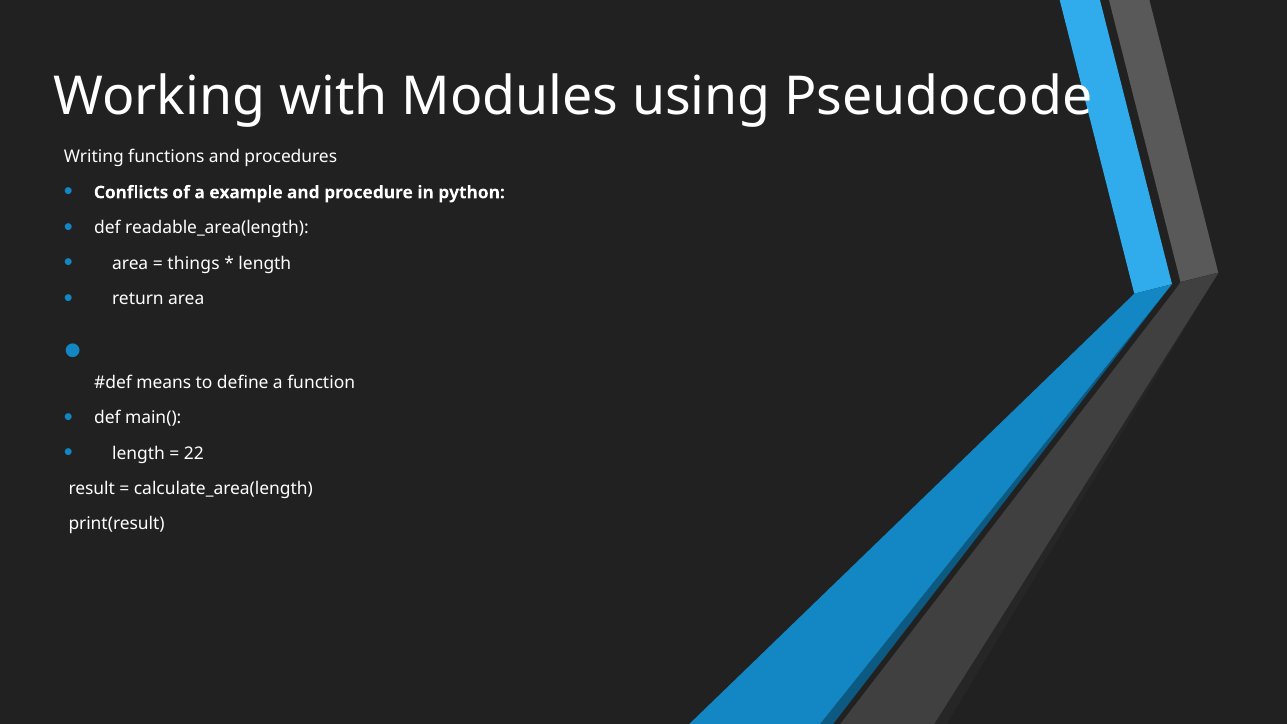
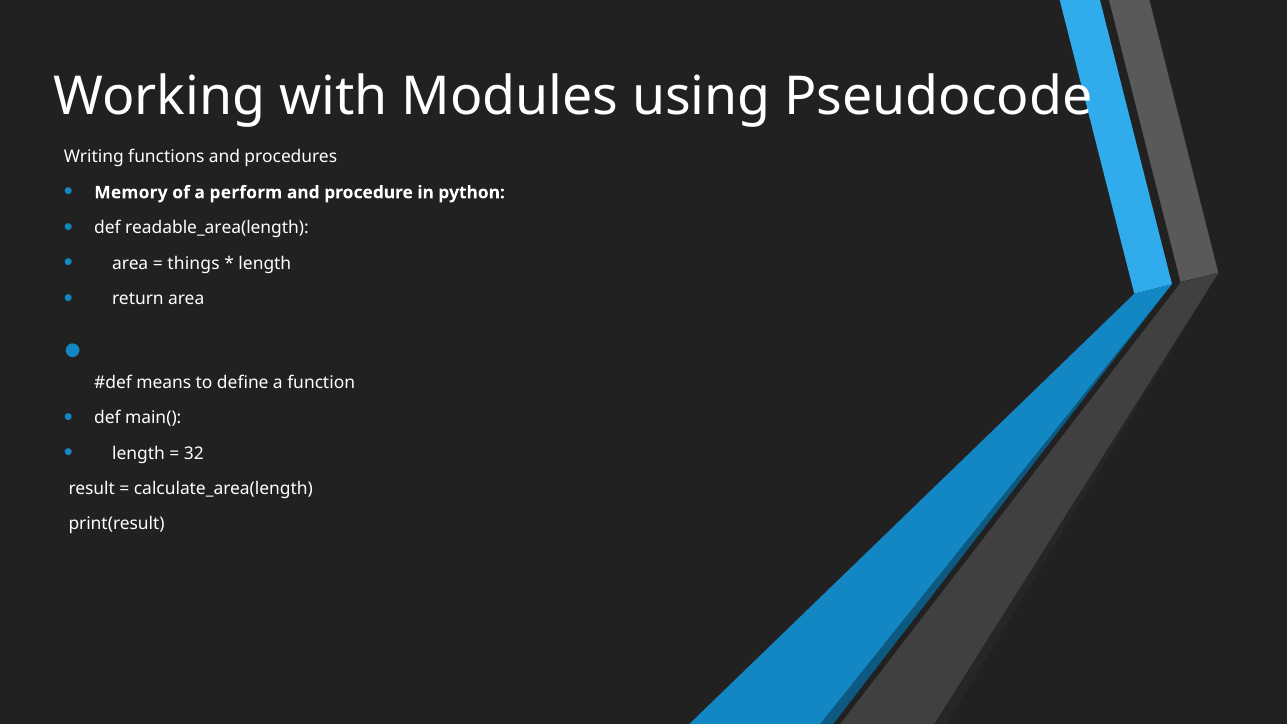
Conflicts: Conflicts -> Memory (131, 192)
example: example -> perform (246, 192)
22: 22 -> 32 (194, 453)
